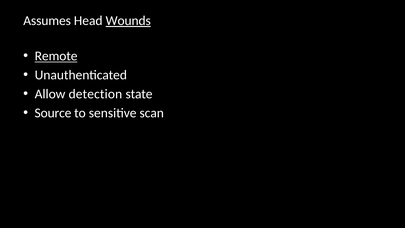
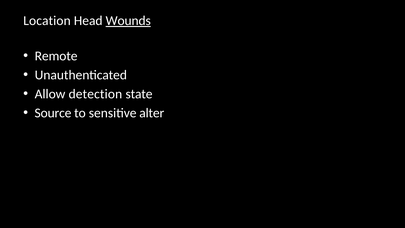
Assumes: Assumes -> Location (47, 21)
Remote underline: present -> none (56, 56)
scan: scan -> alter (152, 113)
